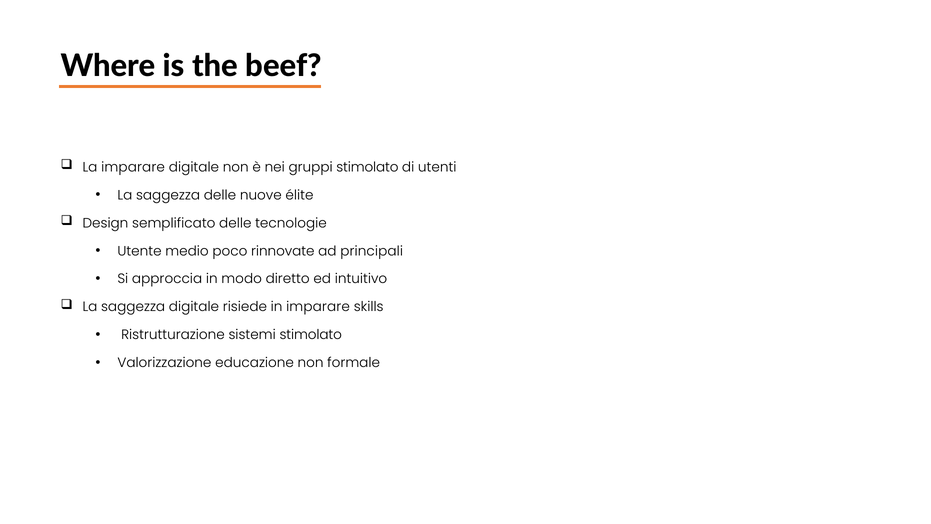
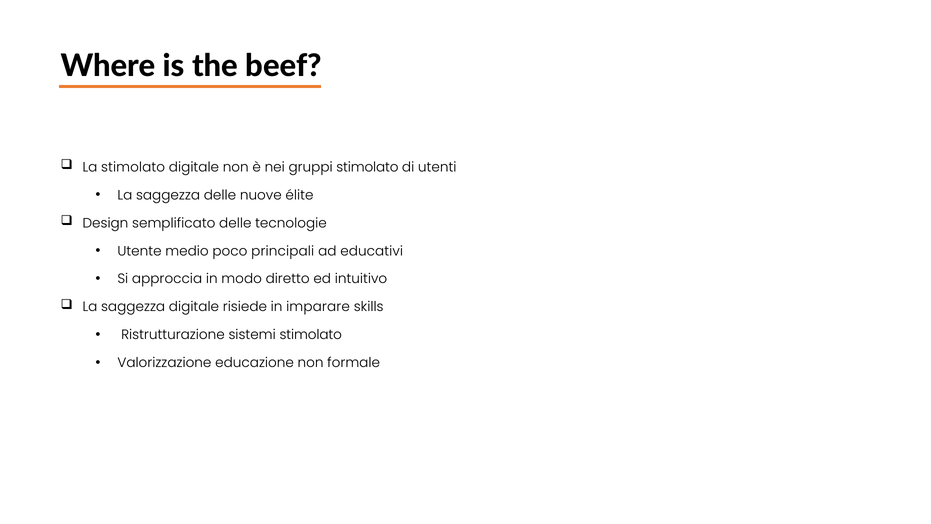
La imparare: imparare -> stimolato (133, 167)
rinnovate: rinnovate -> principali (283, 251)
principali: principali -> educativi (372, 251)
